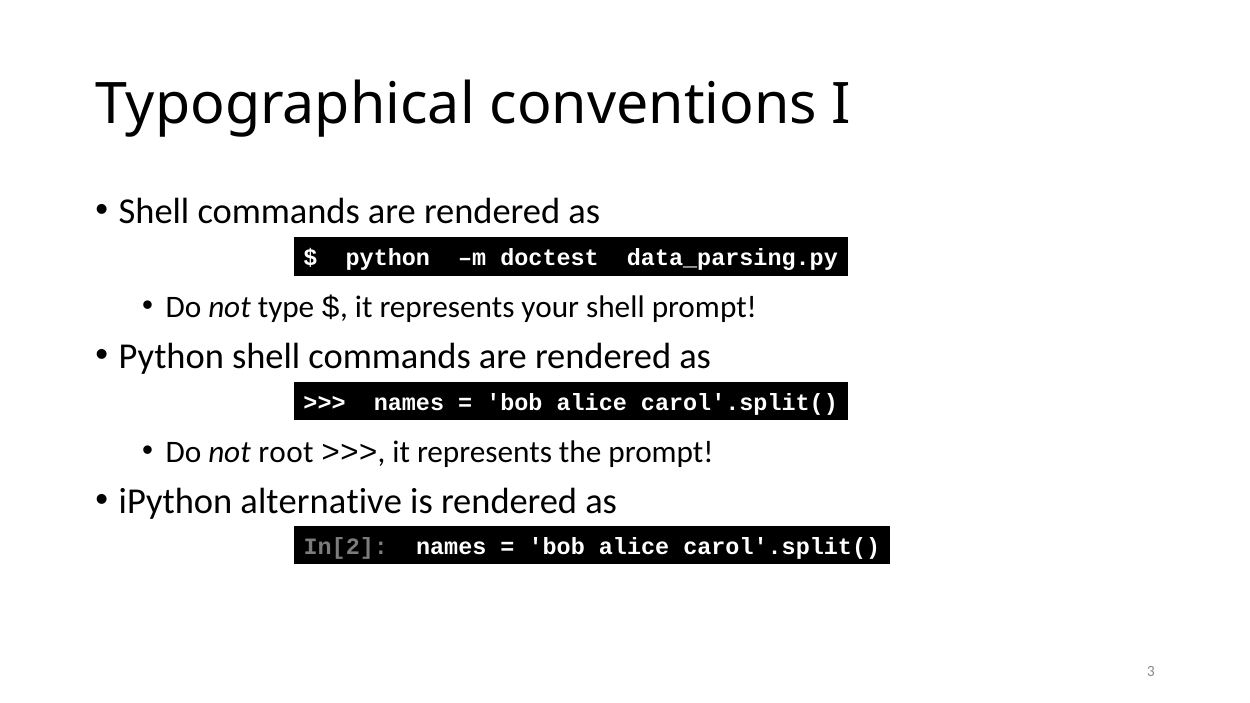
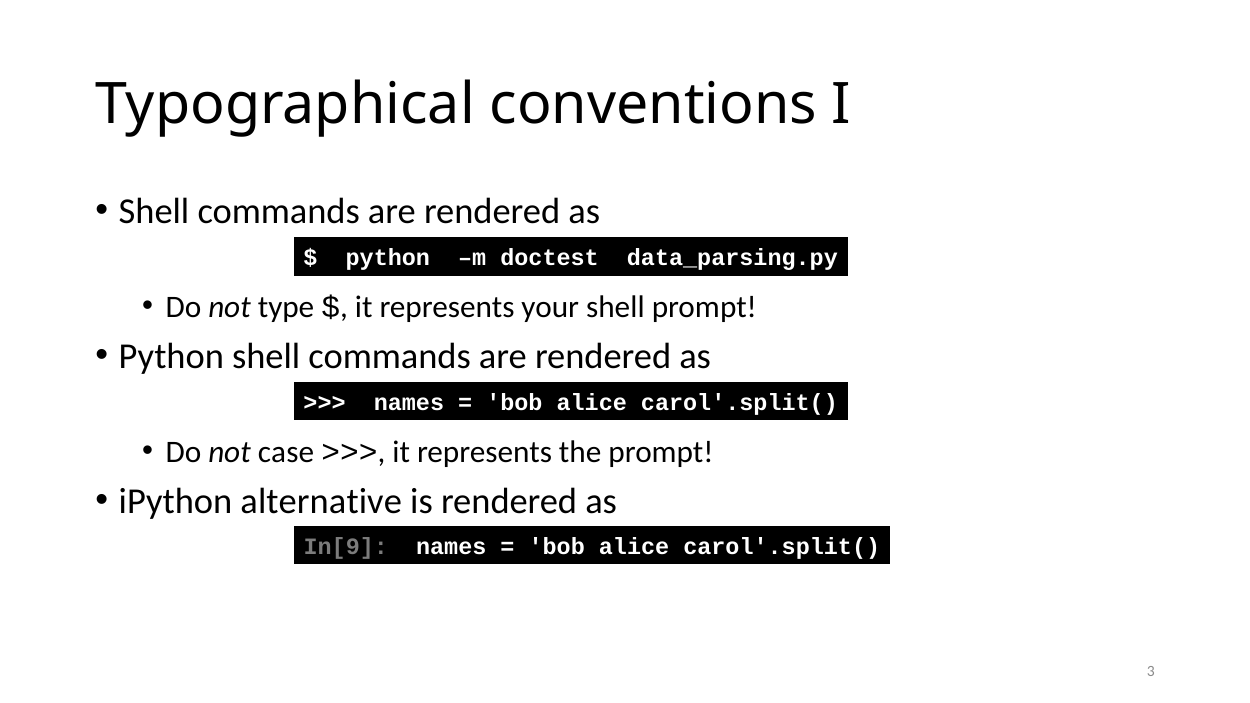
root: root -> case (286, 452)
In[2: In[2 -> In[9 (346, 547)
